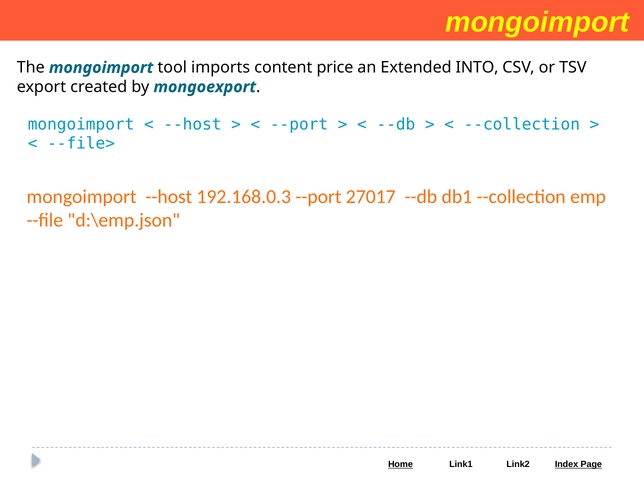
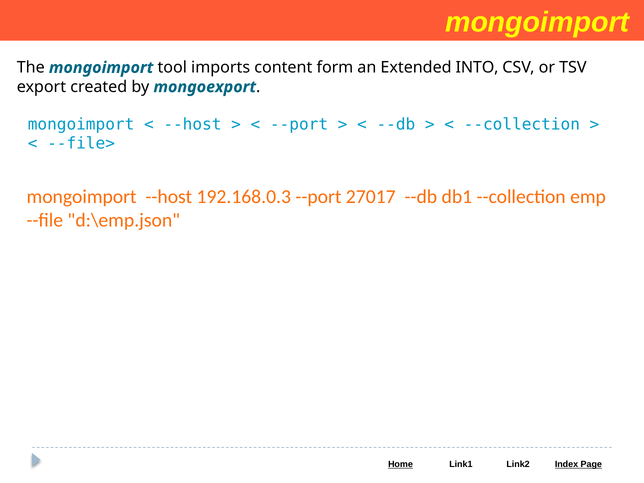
price: price -> form (335, 68)
